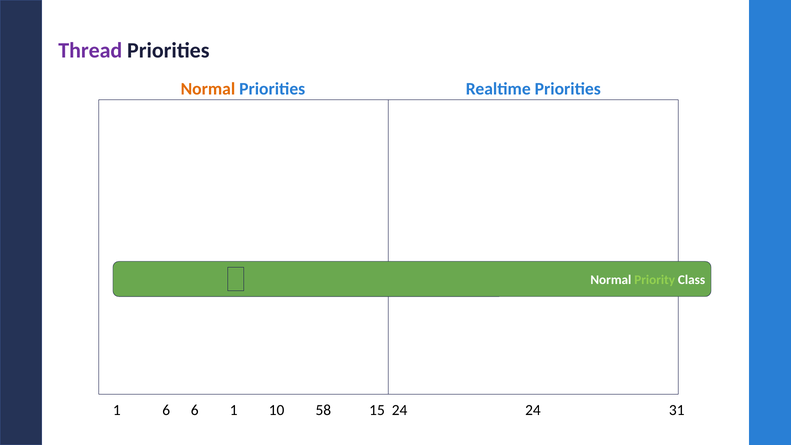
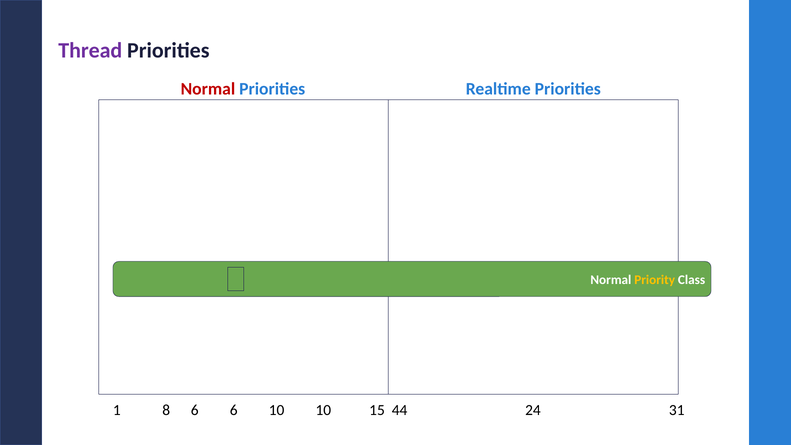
Normal colour: orange -> red (208, 89)
Priority colour: light green -> yellow (655, 280)
1 6: 6 -> 8 (166, 410)
6 1: 1 -> 6 (234, 410)
10 58: 58 -> 10 (323, 410)
15 24: 24 -> 44 (400, 410)
